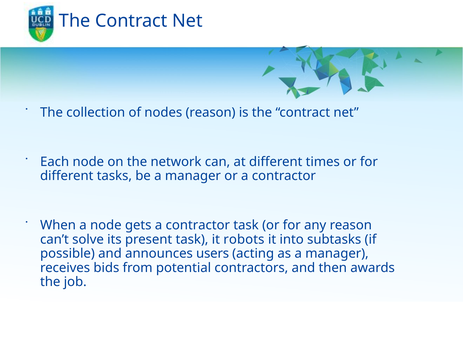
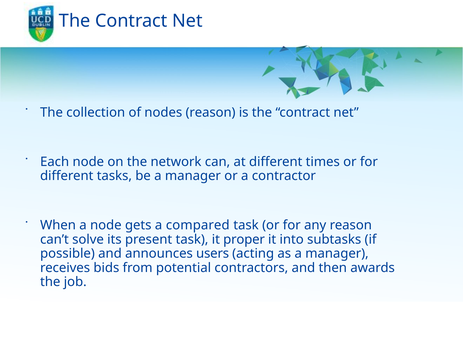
gets a contractor: contractor -> compared (198, 225)
robots: robots -> proper (244, 240)
